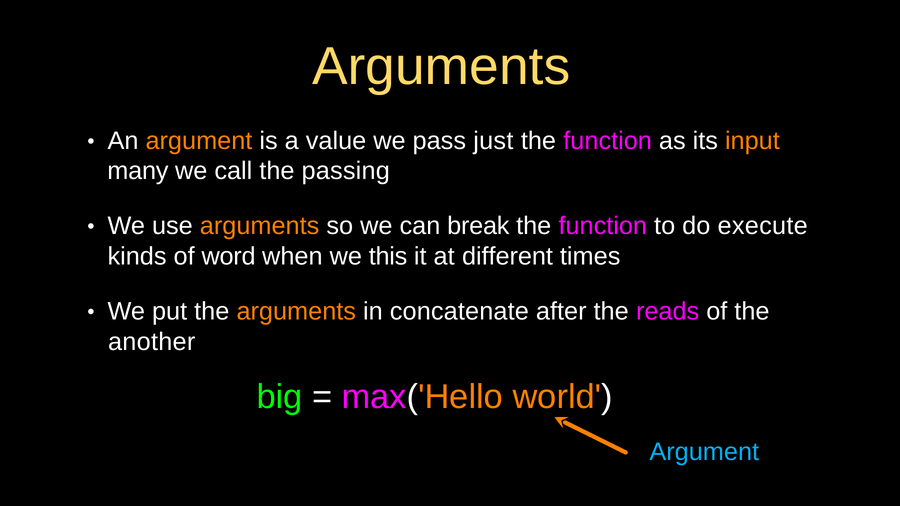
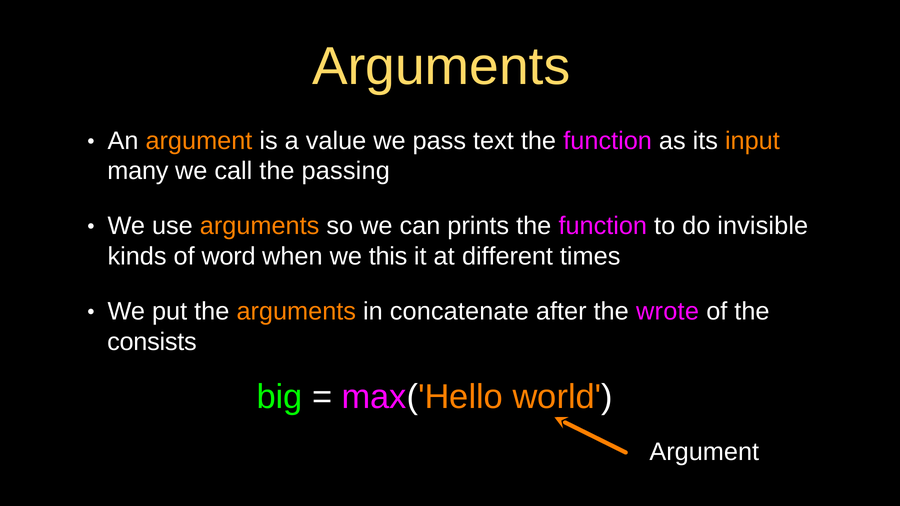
just: just -> text (493, 141)
break: break -> prints (478, 226)
execute: execute -> invisible (763, 226)
reads: reads -> wrote (668, 312)
another: another -> consists (152, 342)
Argument colour: light blue -> white (704, 452)
